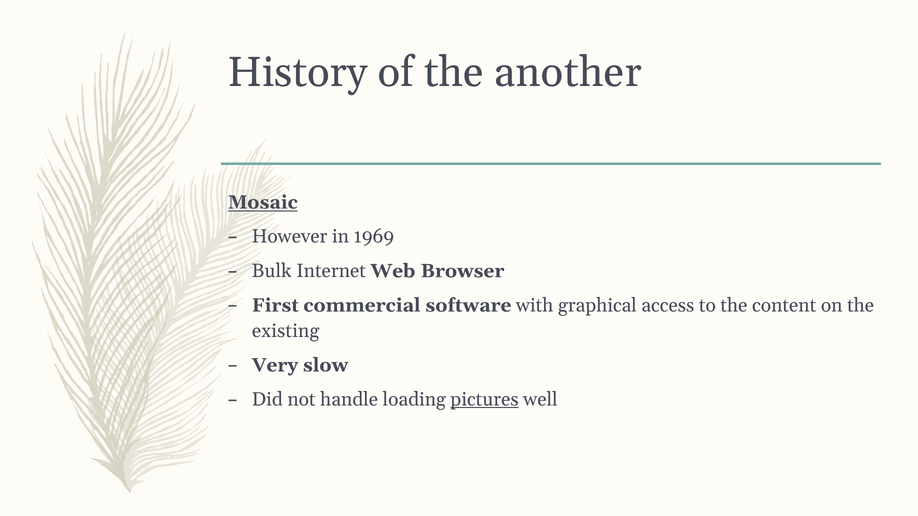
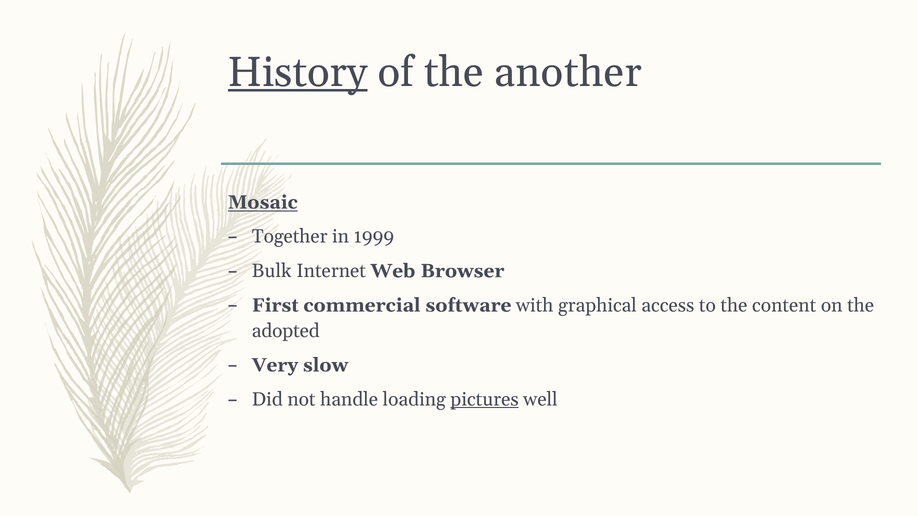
History underline: none -> present (298, 72)
However: However -> Together (290, 237)
1969: 1969 -> 1999 (374, 237)
existing: existing -> adopted (286, 331)
